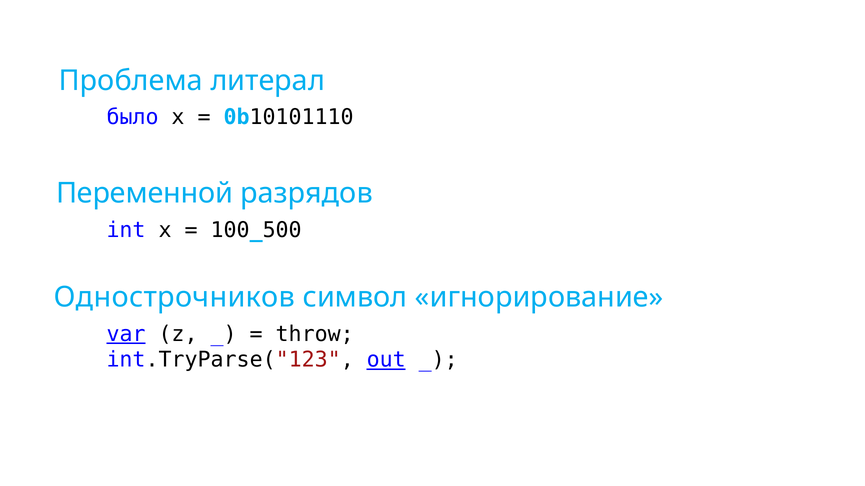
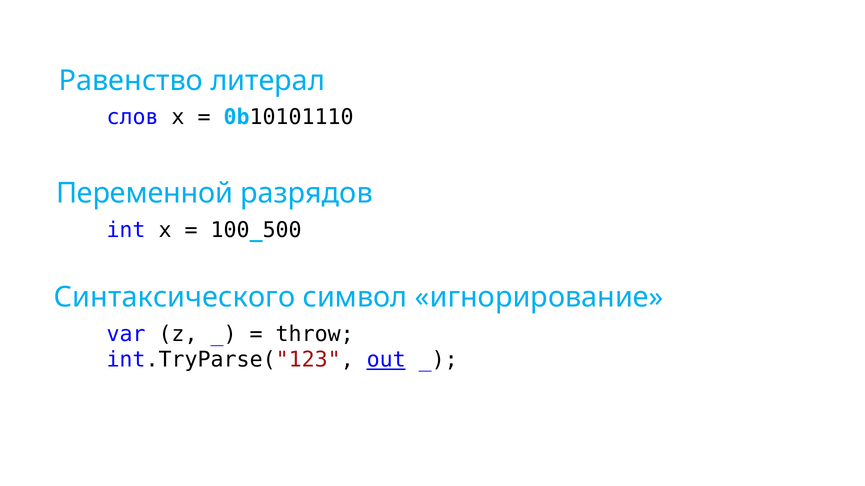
Проблема: Проблема -> Равенство (131, 81)
было: было -> слов (133, 117)
Однострочников: Однострочников -> Синтаксического (174, 298)
var underline: present -> none (126, 334)
